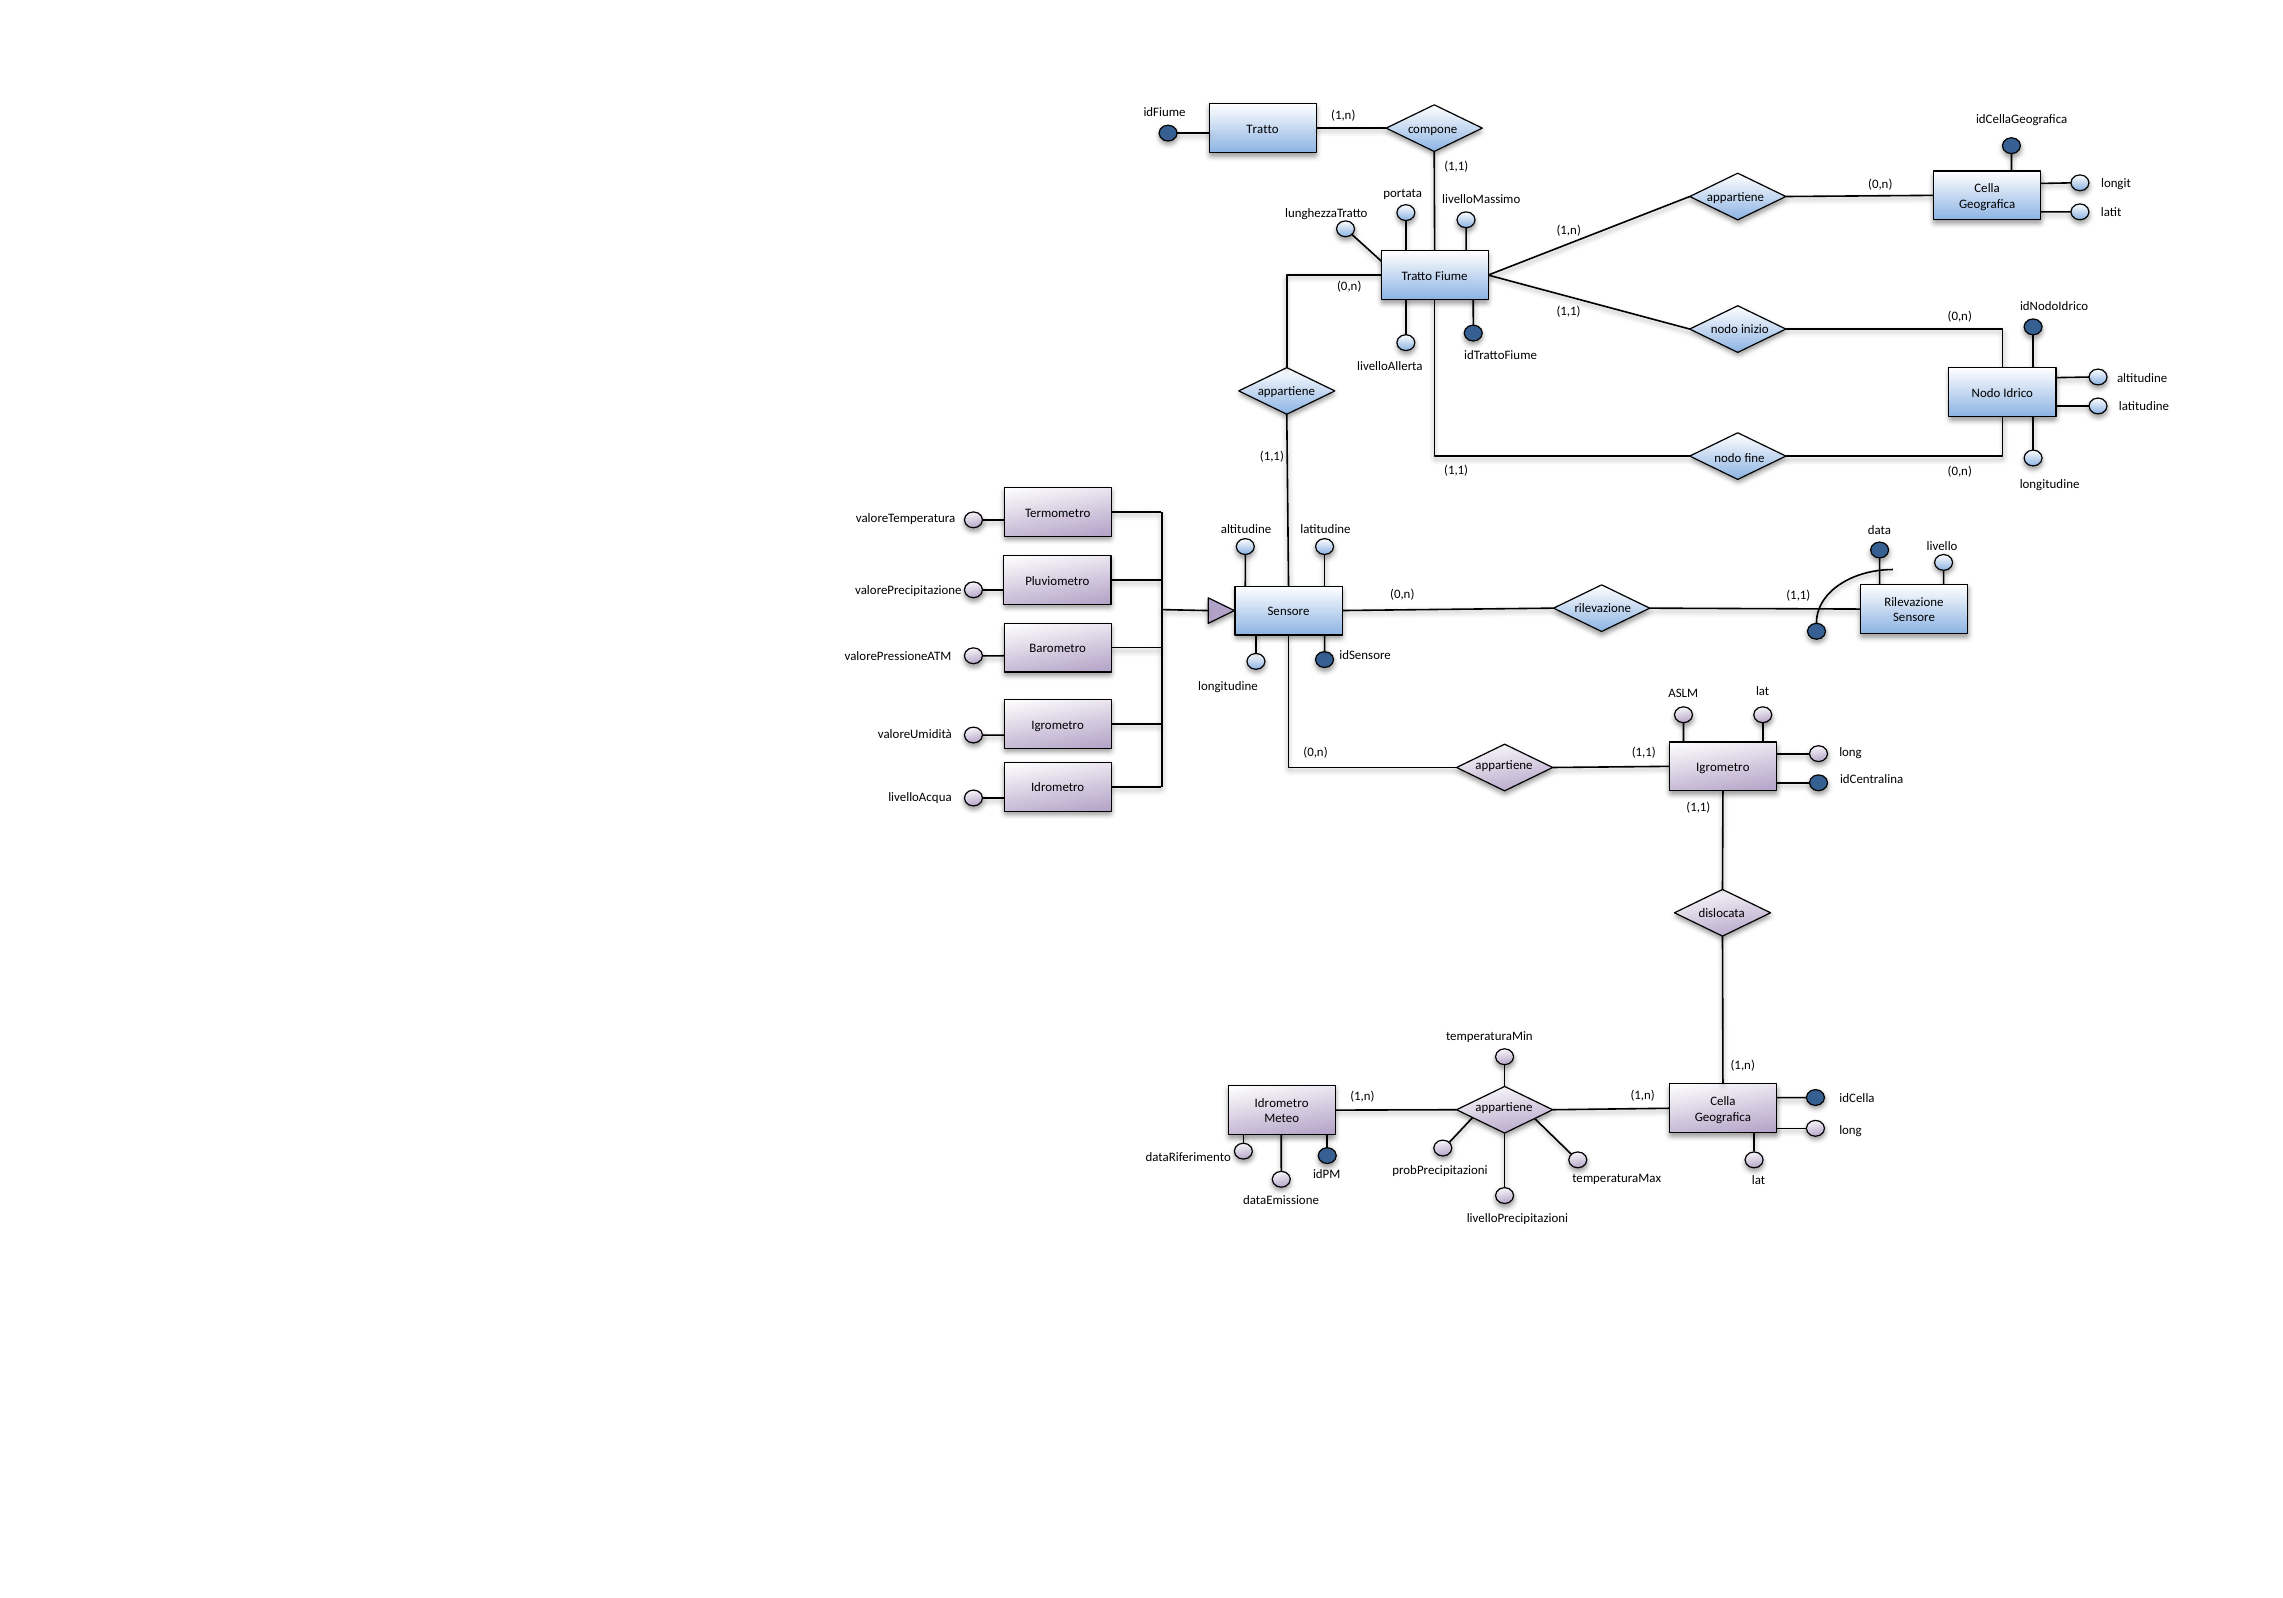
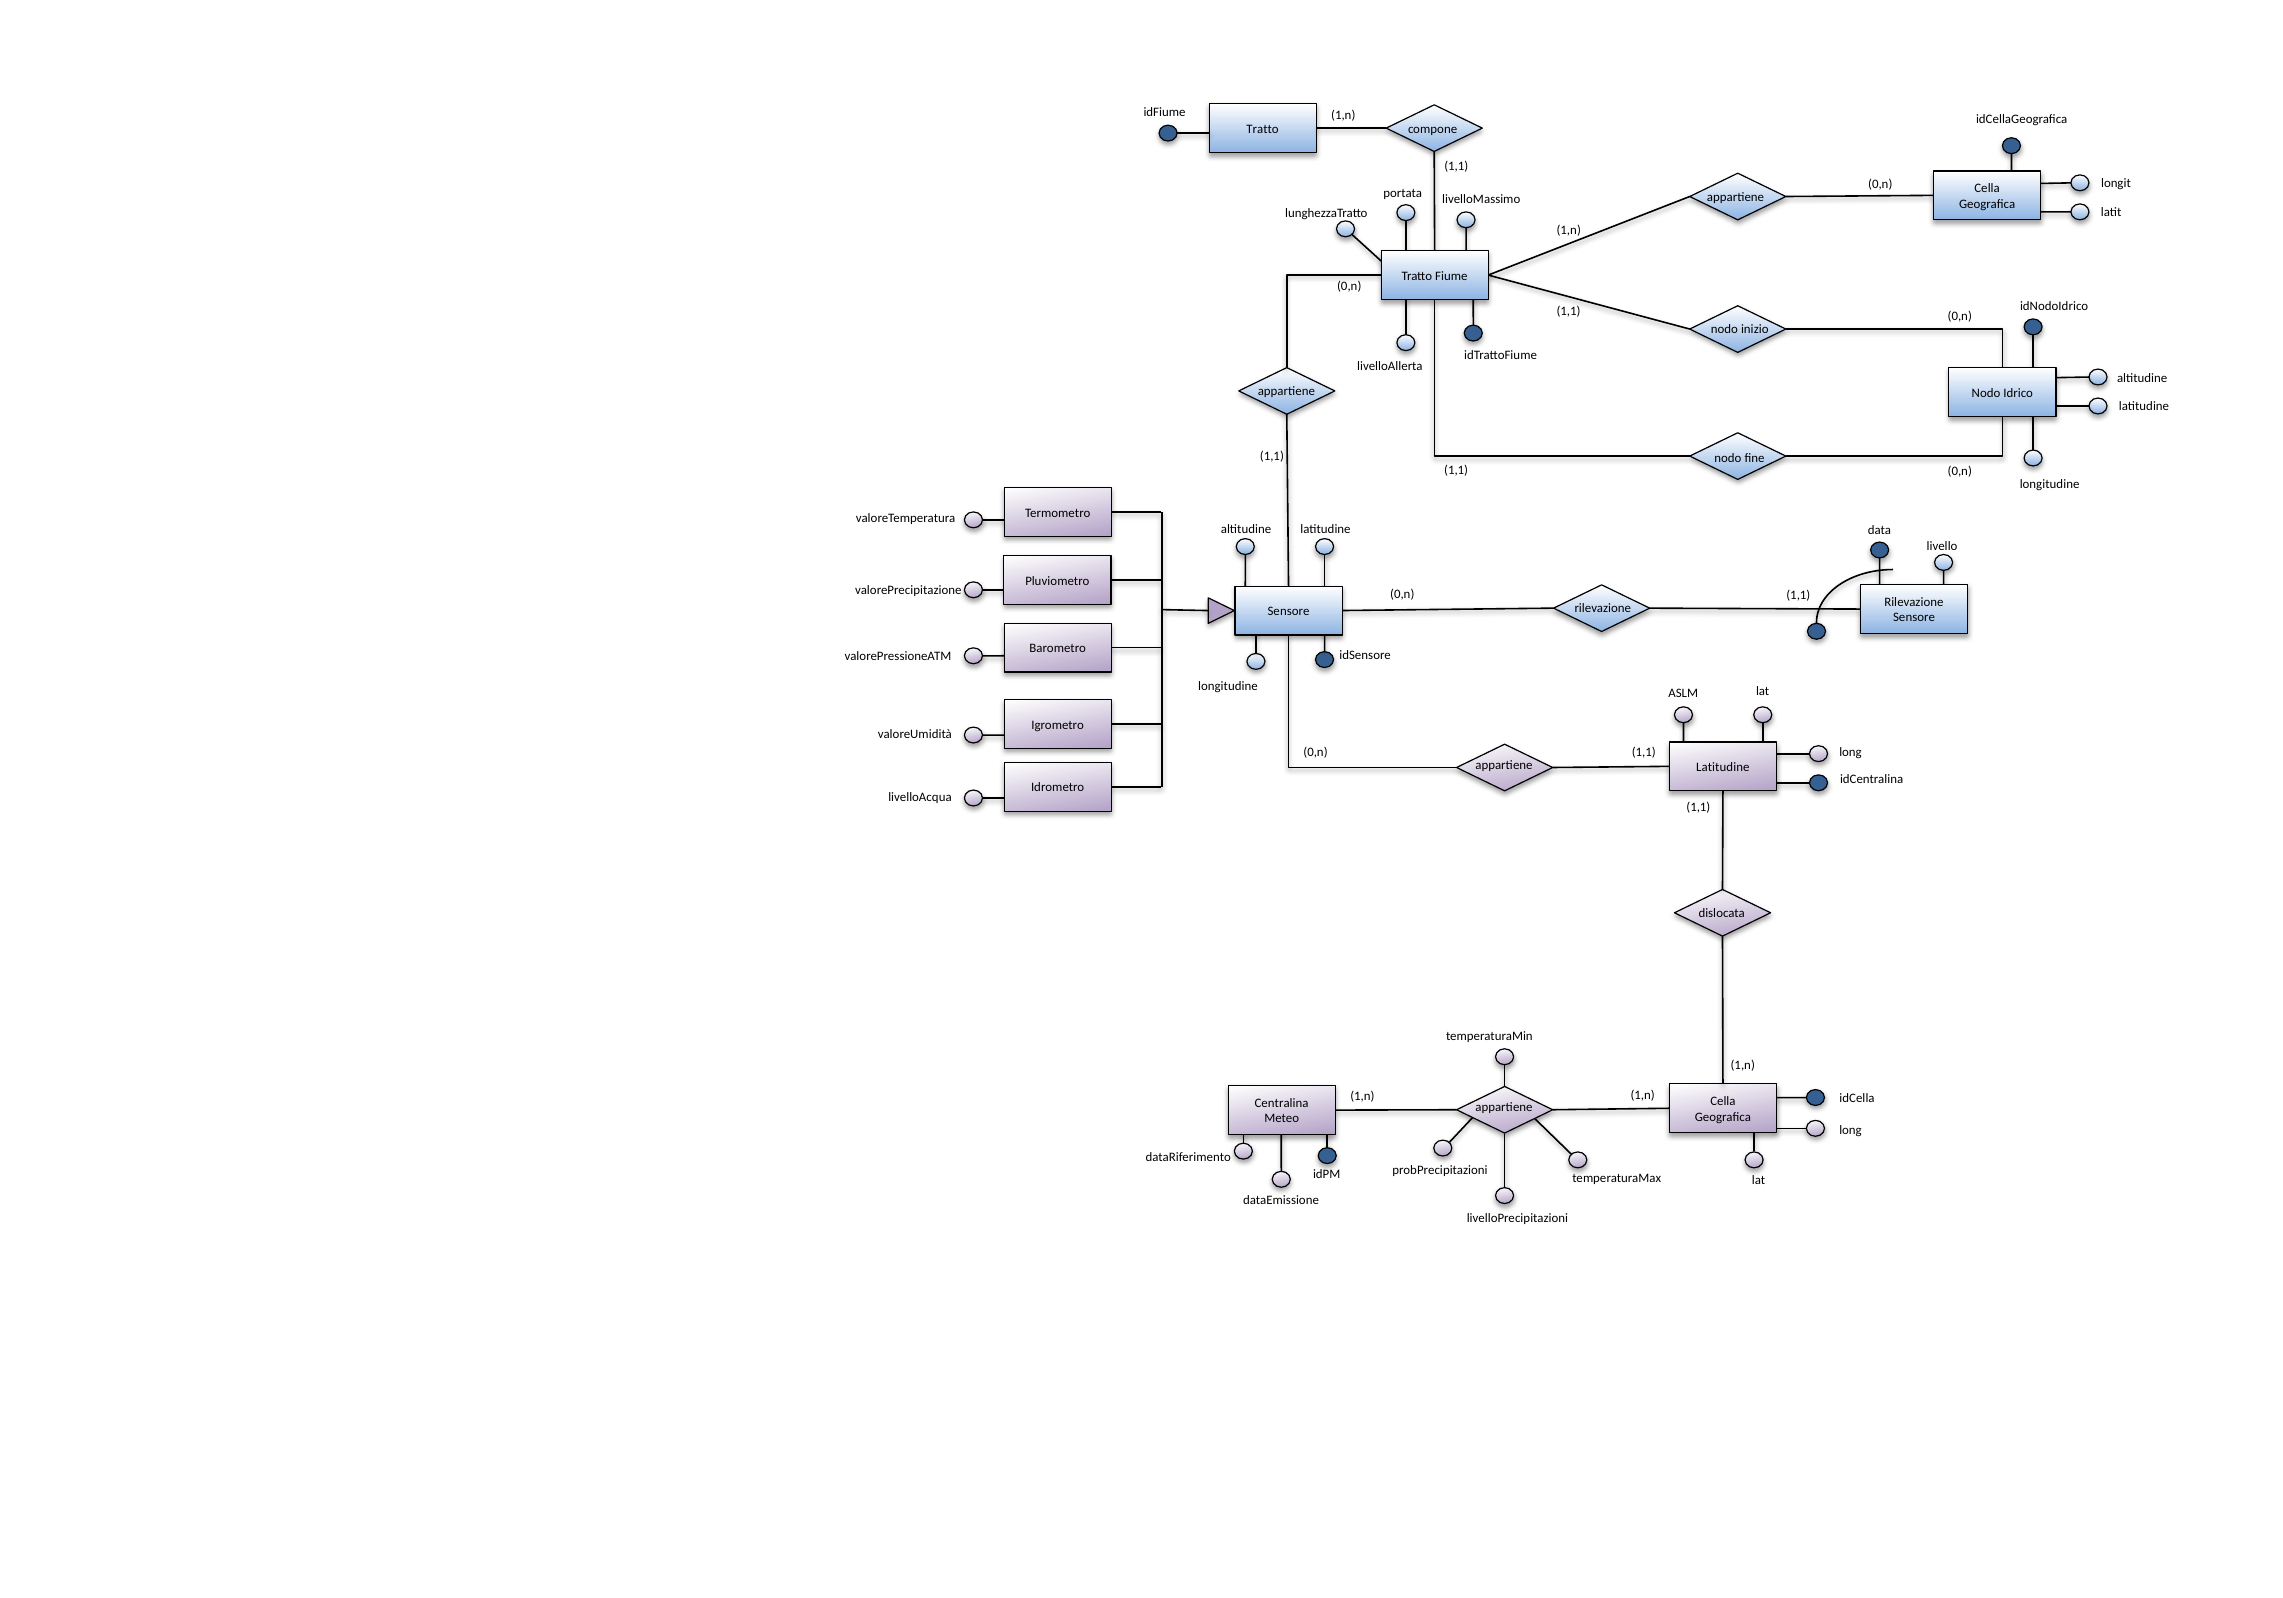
Igrometro: Igrometro -> Latitudine (1723, 767)
Idrometro: Idrometro -> Centralina (1282, 1103)
